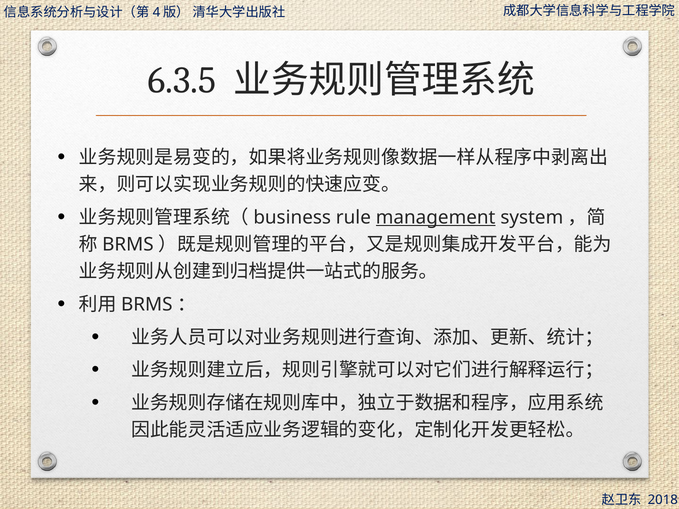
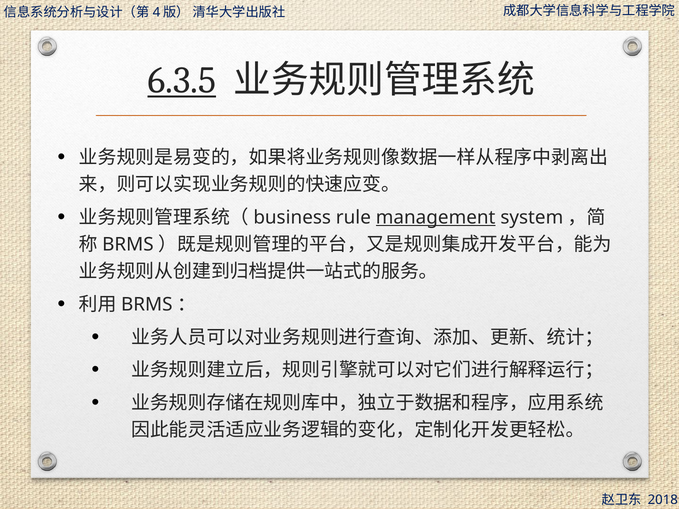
6.3.5 underline: none -> present (182, 80)
